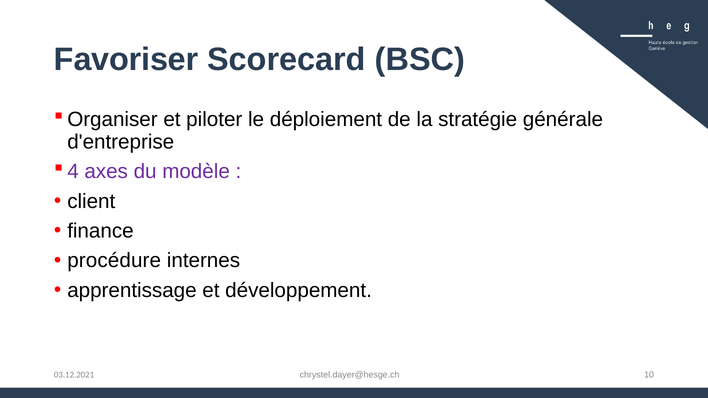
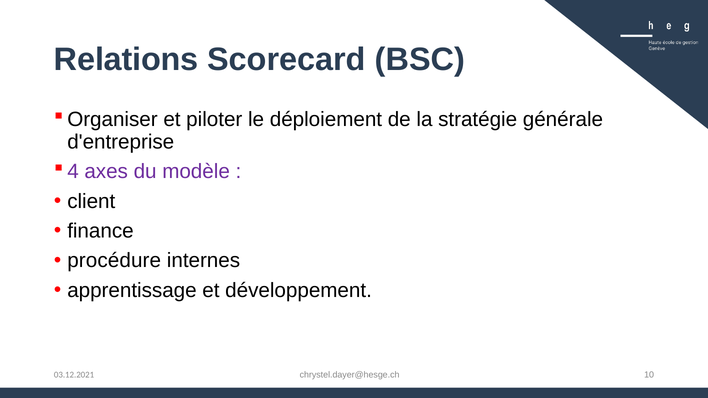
Favoriser: Favoriser -> Relations (126, 59)
